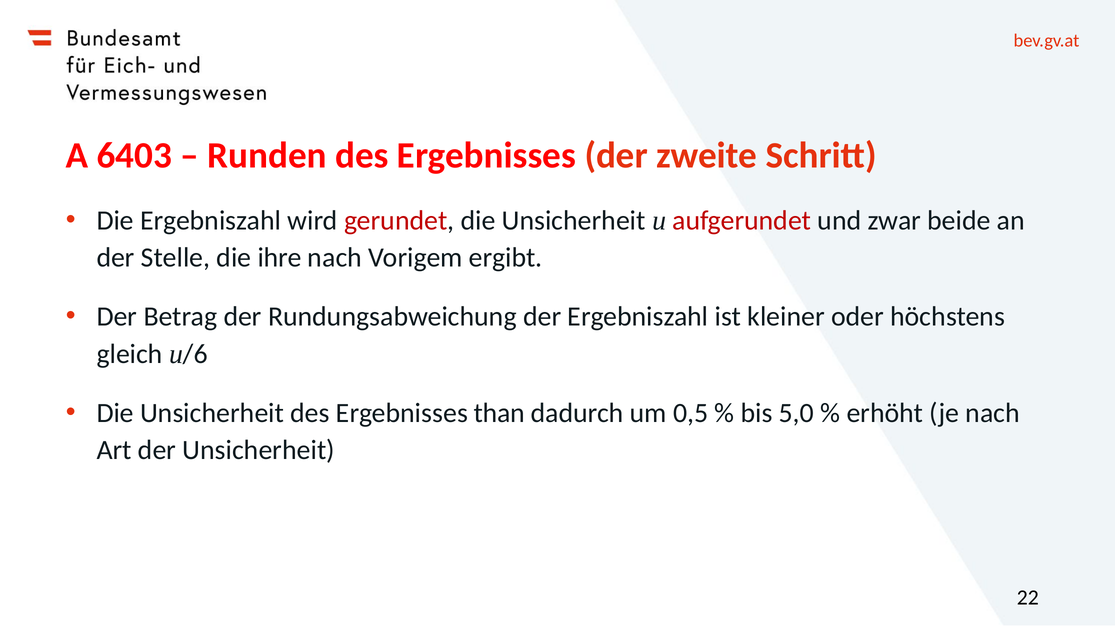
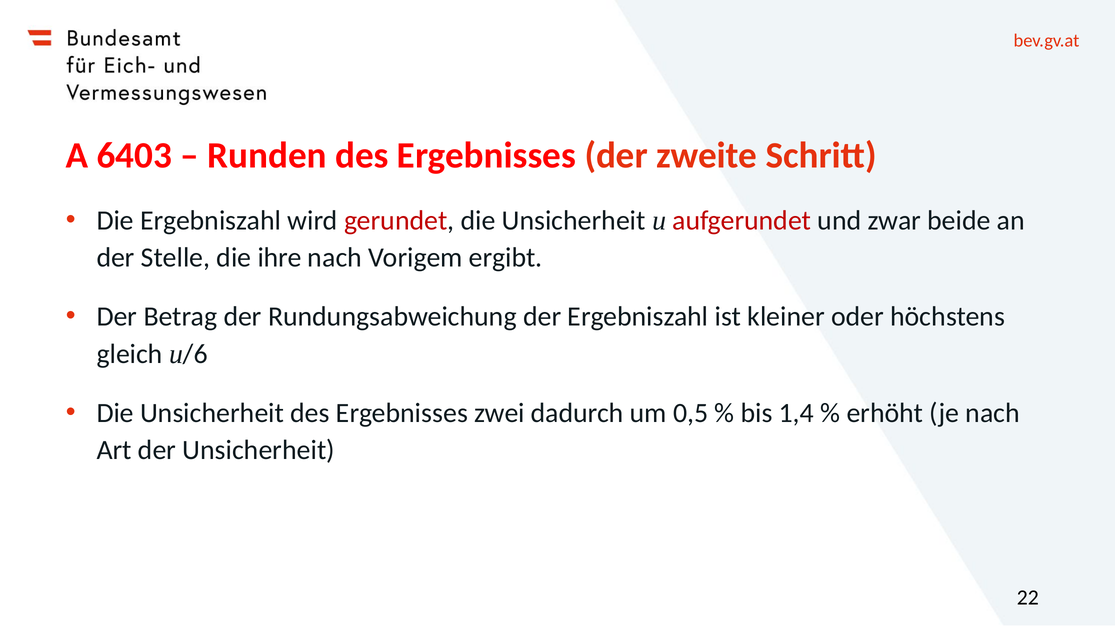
than: than -> zwei (499, 413)
5,0: 5,0 -> 1,4 (796, 413)
